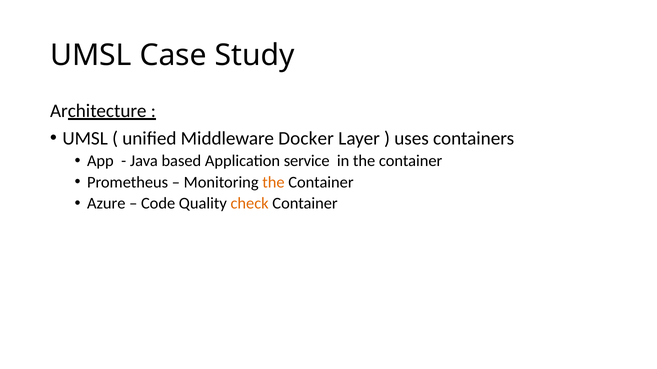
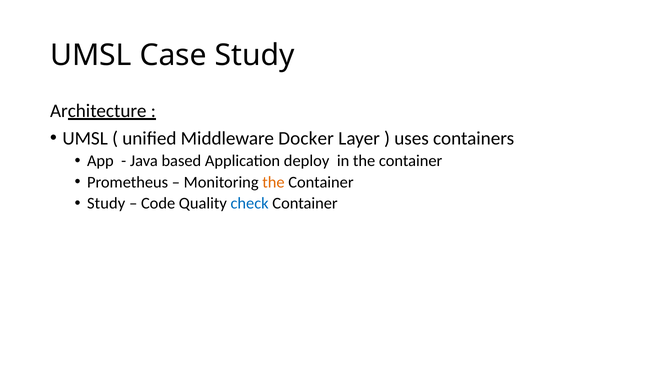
service: service -> deploy (307, 161)
Azure: Azure -> Study (106, 204)
check colour: orange -> blue (250, 204)
